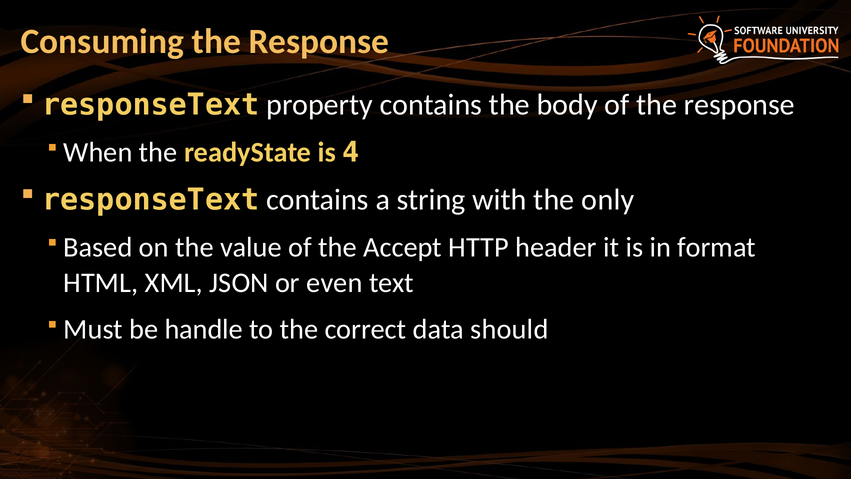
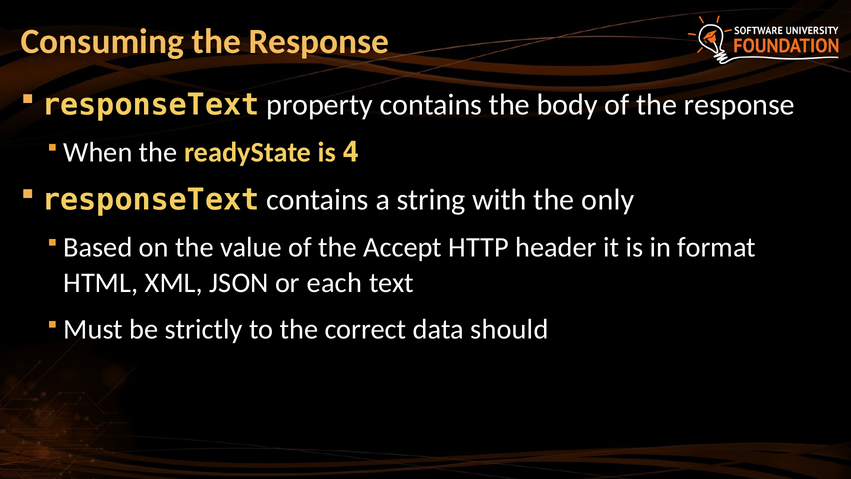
even: even -> each (334, 283)
handle: handle -> strictly (204, 329)
